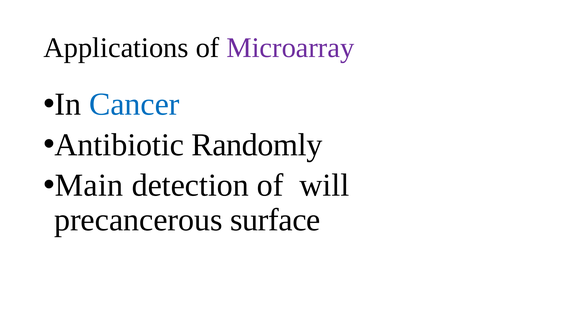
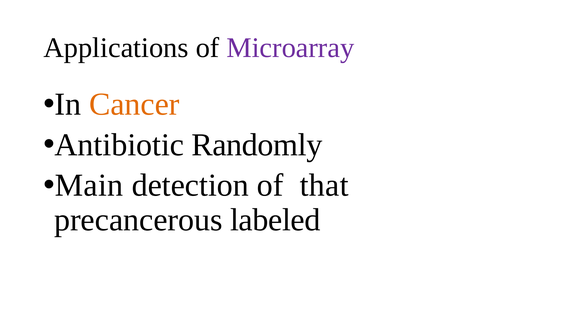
Cancer colour: blue -> orange (134, 104)
will: will -> that (324, 185)
surface: surface -> labeled (275, 220)
